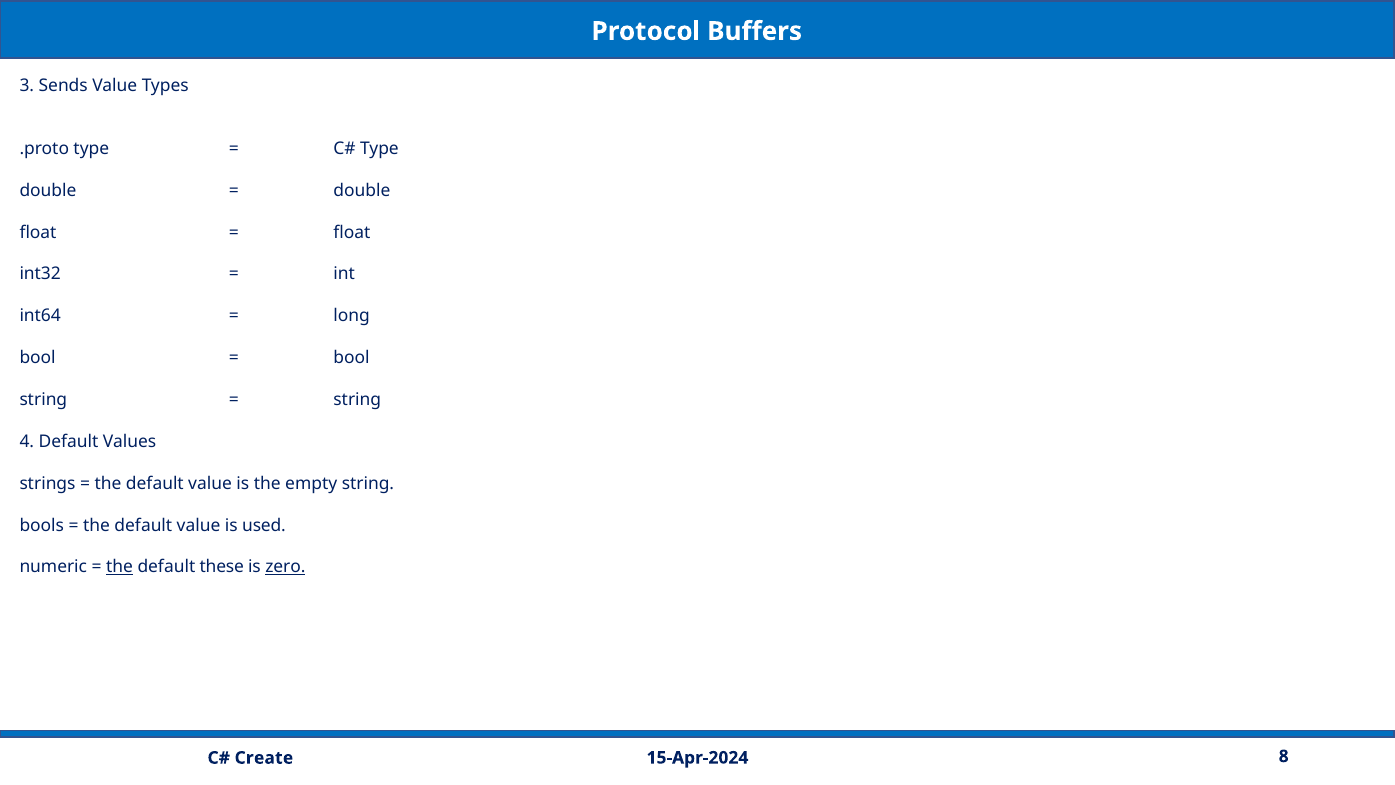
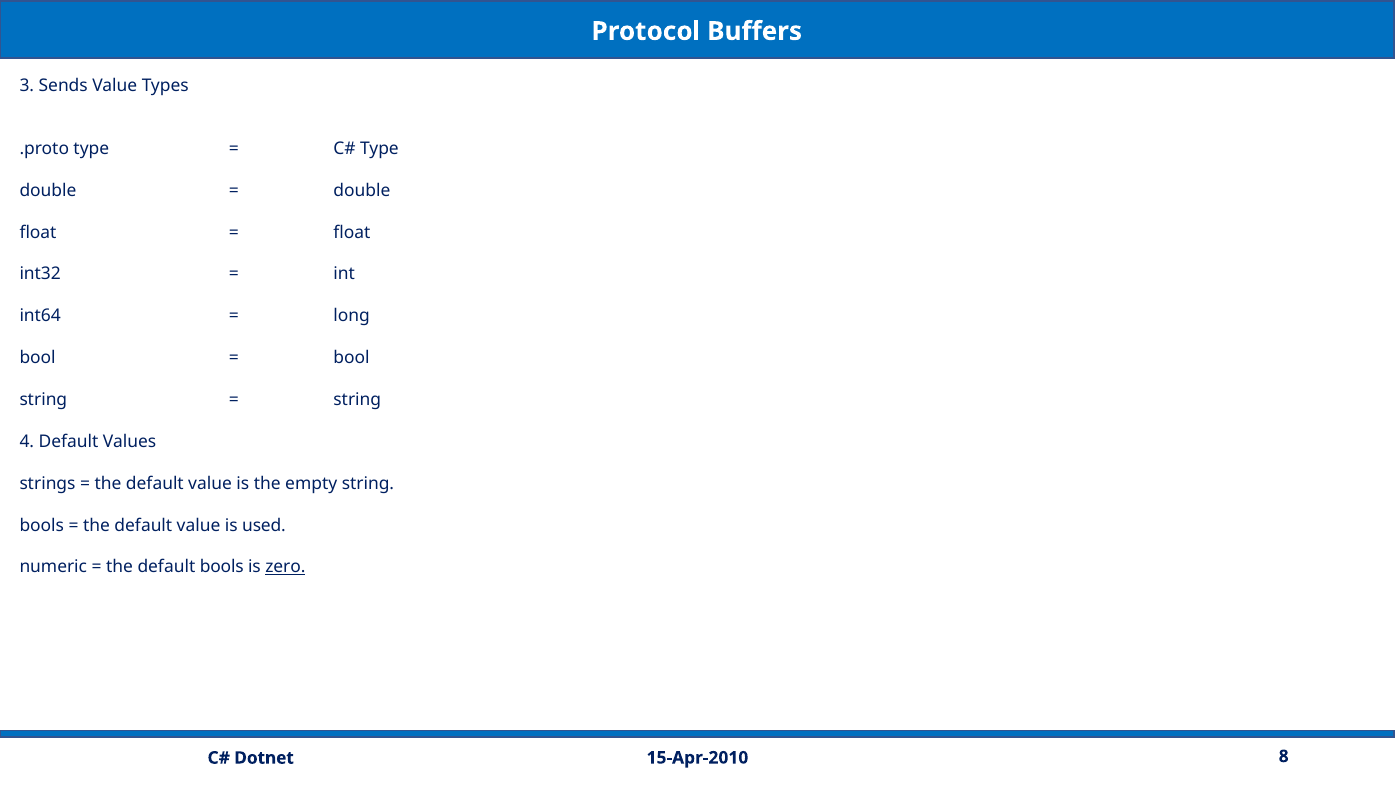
the underline: present -> none (119, 567)
default these: these -> bools (222, 567)
15-Apr-2024: 15-Apr-2024 -> 15-Apr-2010 (697, 757)
Create: Create -> Dotnet (264, 758)
